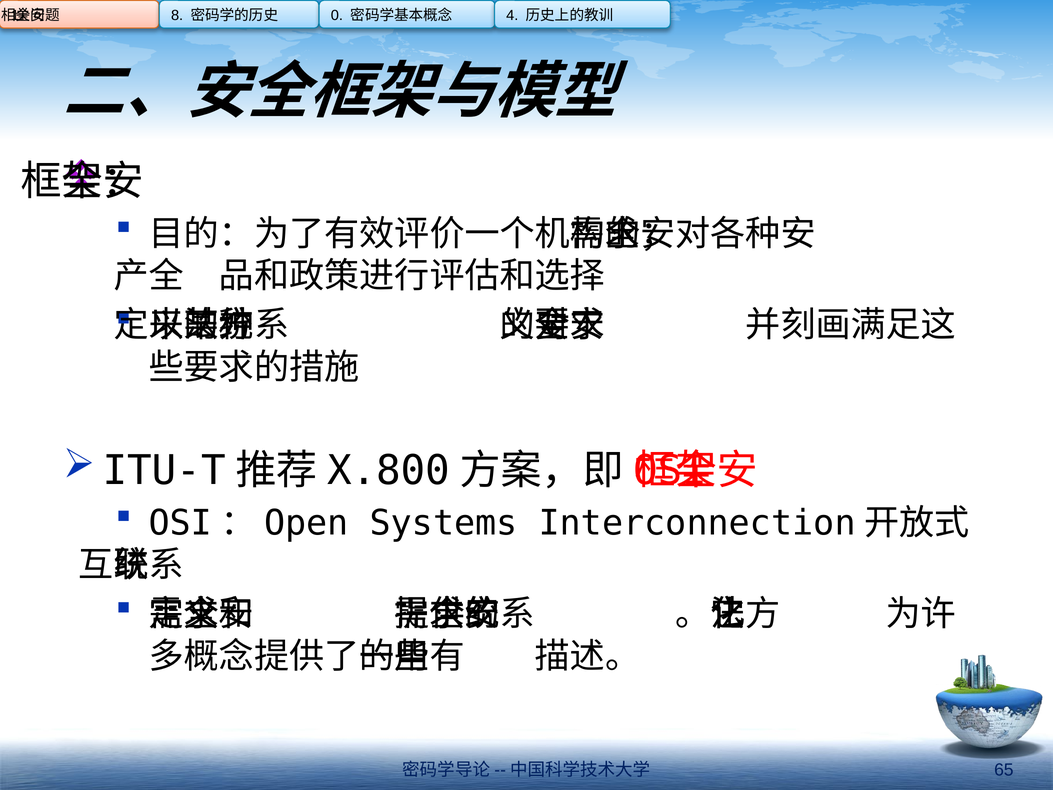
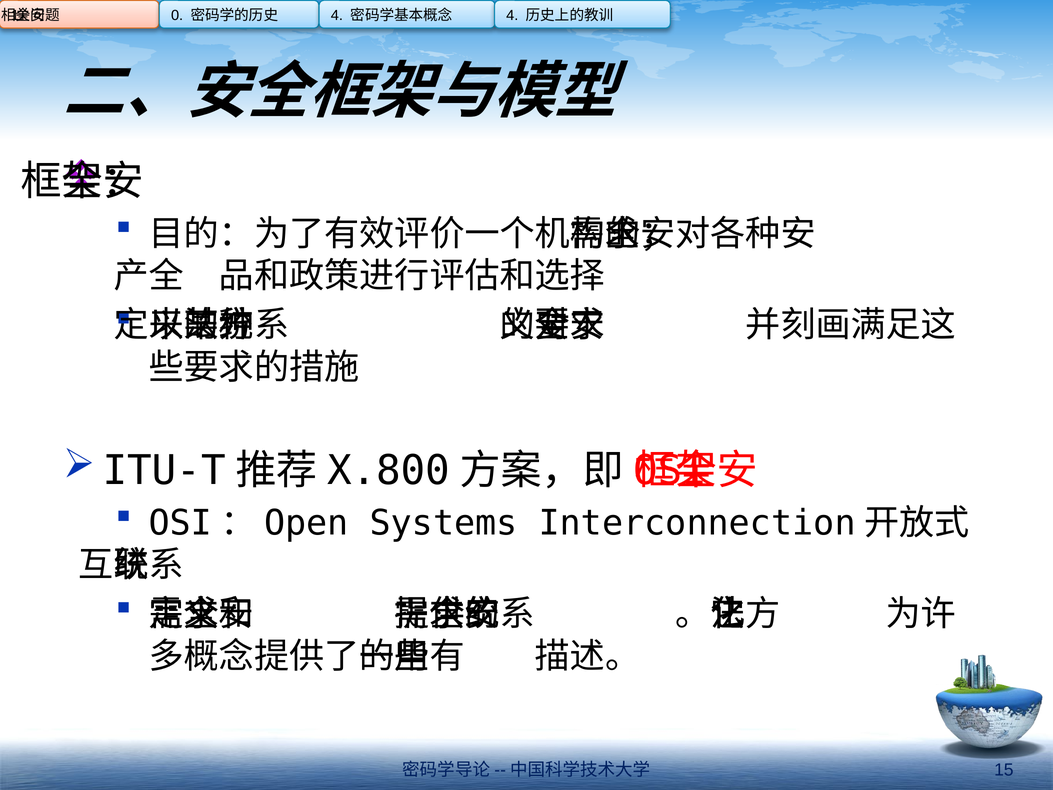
8: 8 -> 0 (177, 15)
0: 0 -> 4 (337, 15)
65: 65 -> 15 (1004, 770)
